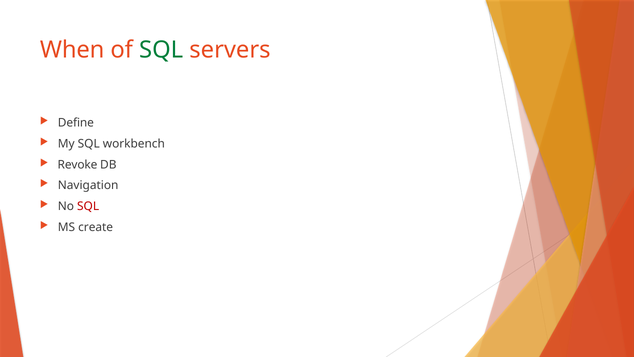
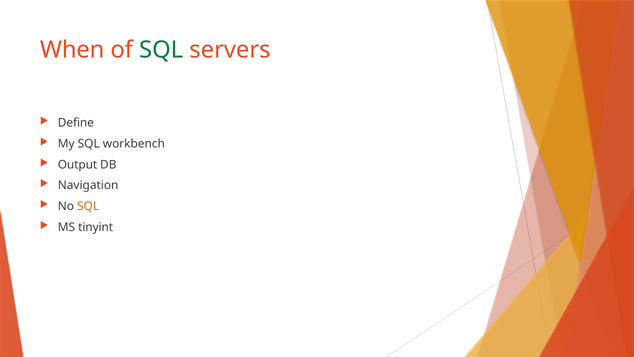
Revoke: Revoke -> Output (77, 164)
SQL colour: red -> orange (88, 206)
create: create -> tinyint (96, 227)
